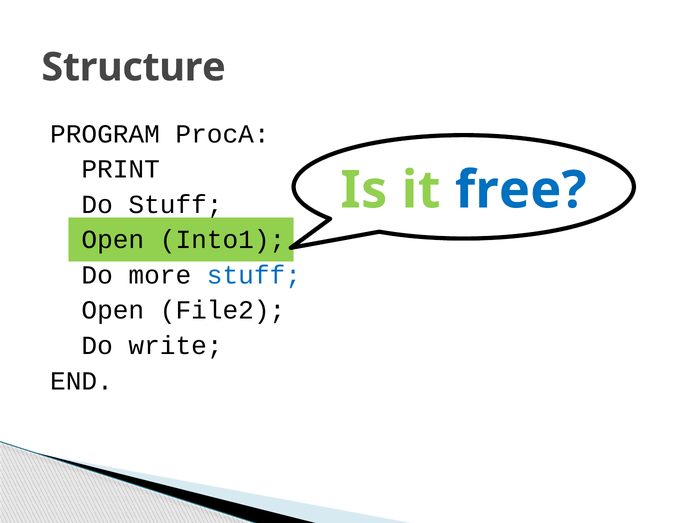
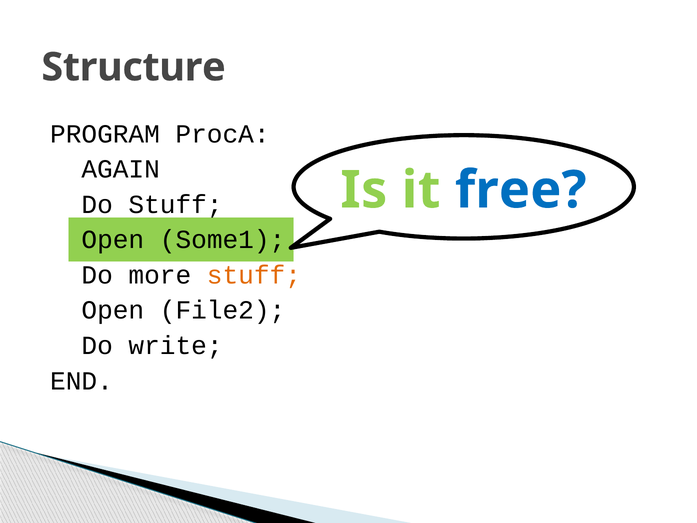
PRINT: PRINT -> AGAIN (121, 169)
Into1: Into1 -> Some1 (223, 240)
stuff colour: blue -> orange (254, 275)
